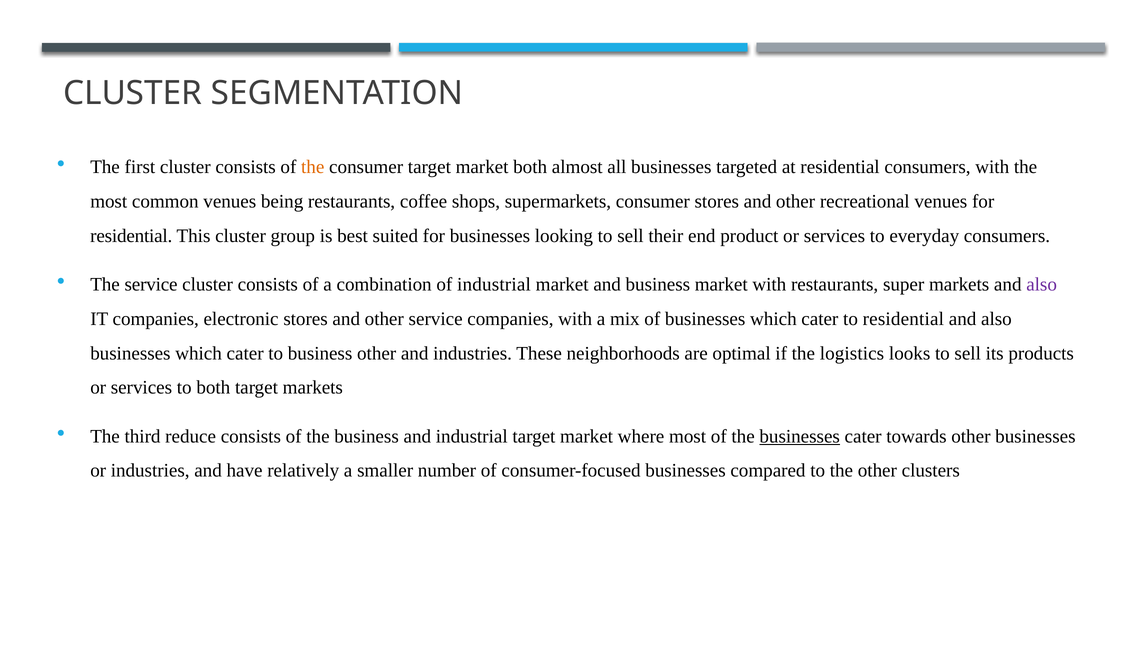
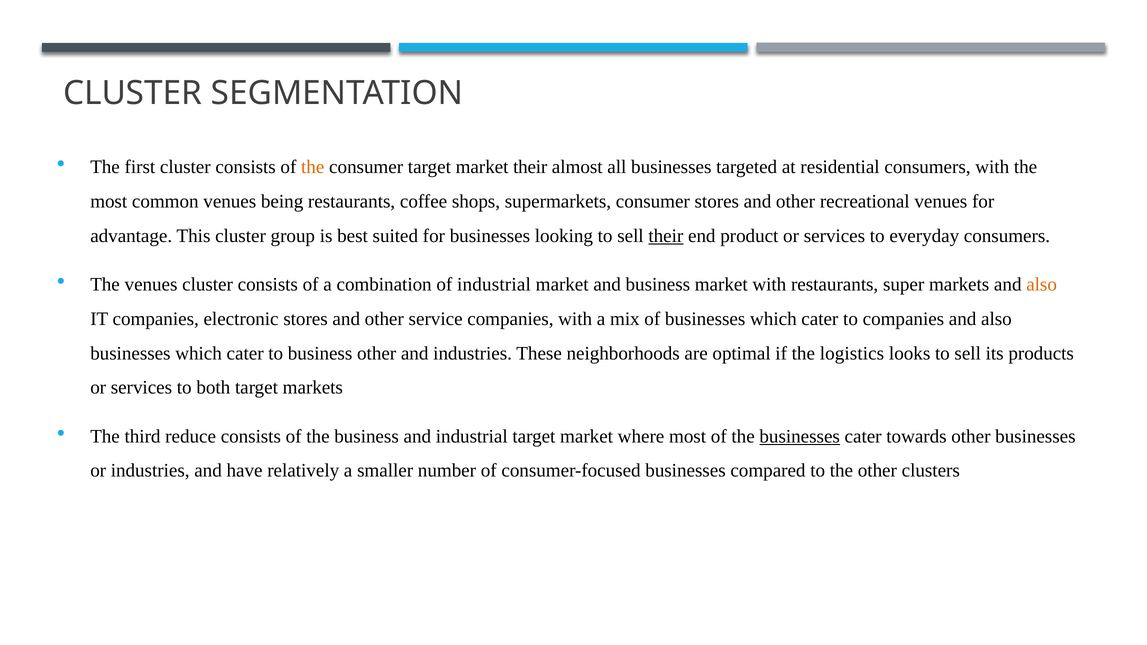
market both: both -> their (530, 167)
residential: residential -> advantage (131, 236)
their underline: none -> present (666, 236)
The service: service -> venues (151, 285)
also colour: purple -> orange (1042, 285)
to residential: residential -> companies (903, 319)
